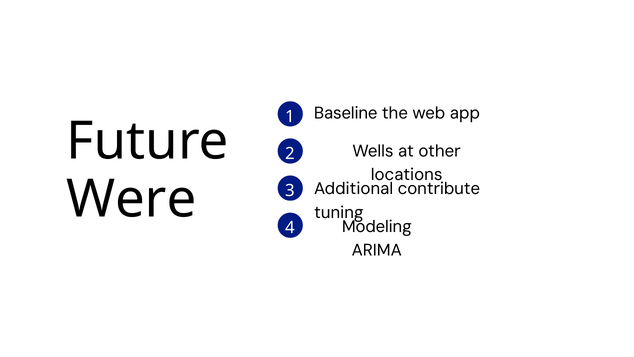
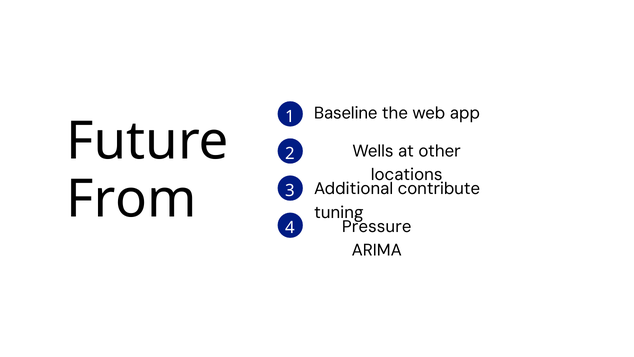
Were: Were -> From (131, 199)
Modeling: Modeling -> Pressure (377, 226)
